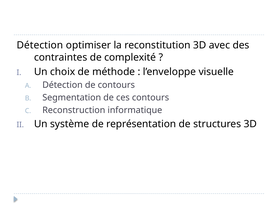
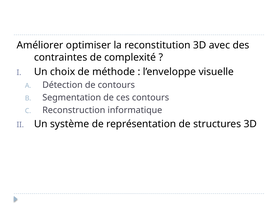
Détection: Détection -> Améliorer (40, 45)
